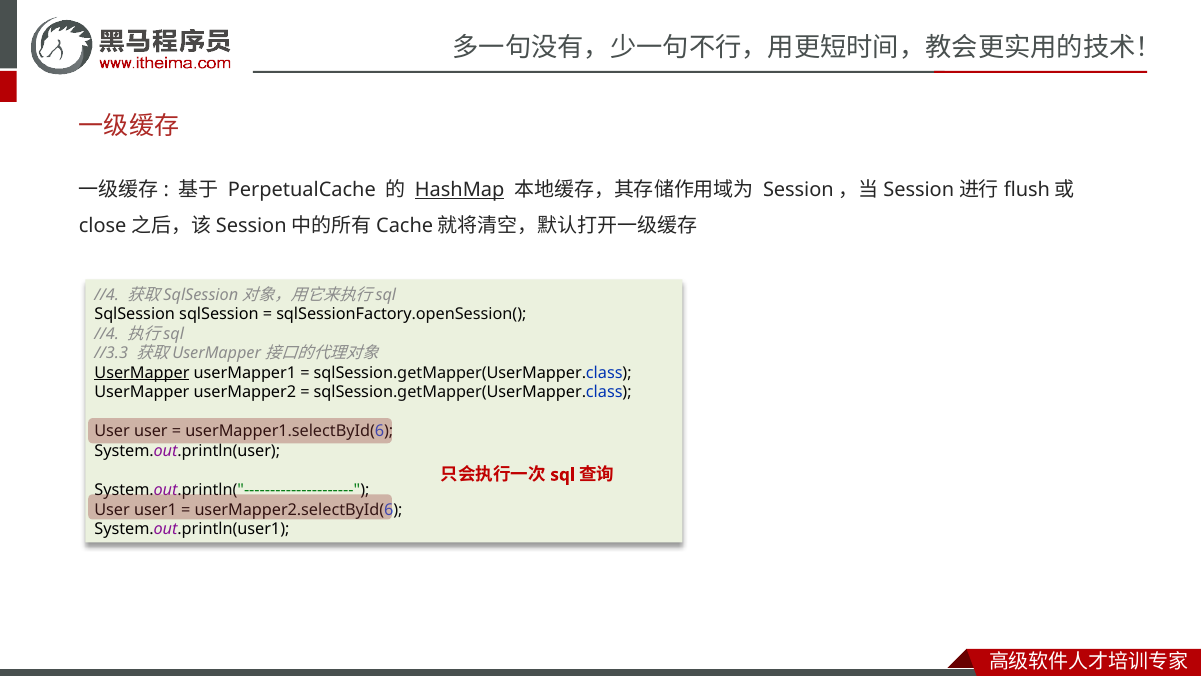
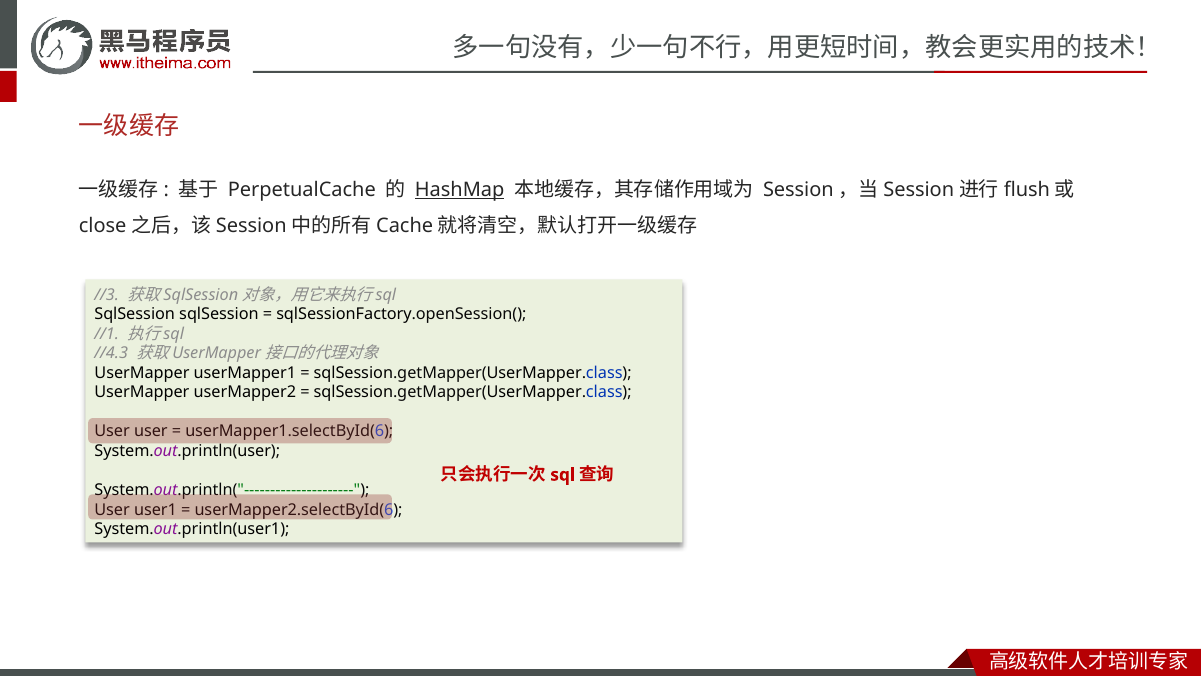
//4: //4 -> //3 (107, 294)
//4: //4 -> //1 (107, 334)
//3.3: //3.3 -> //4.3 (111, 353)
UserMapper underline: present -> none (142, 373)
